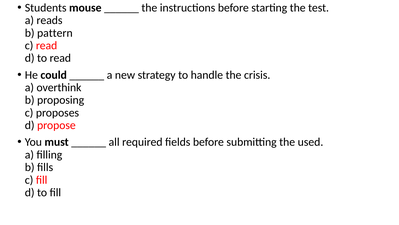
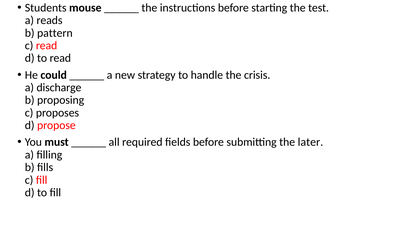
overthink: overthink -> discharge (59, 87)
used: used -> later (310, 142)
